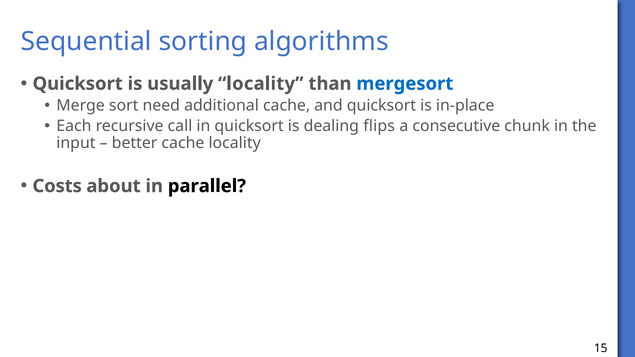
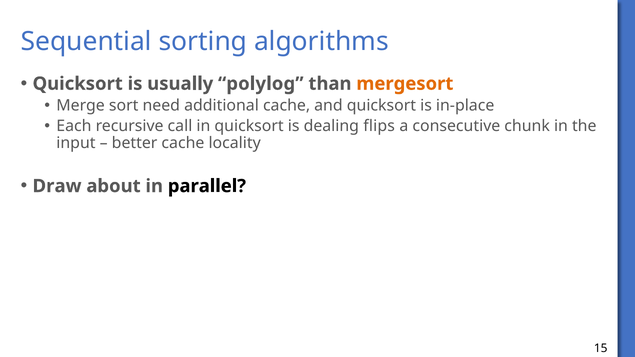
usually locality: locality -> polylog (261, 84)
mergesort colour: blue -> orange (405, 84)
Costs: Costs -> Draw (57, 186)
